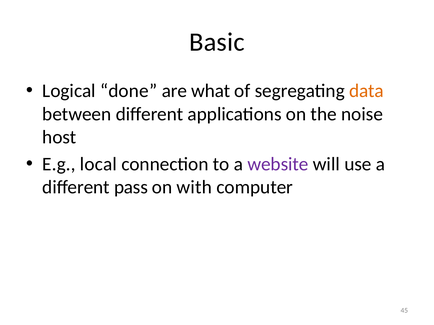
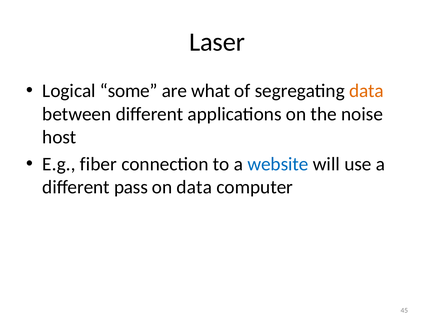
Basic: Basic -> Laser (217, 42)
done: done -> some (129, 91)
local: local -> fiber (98, 164)
website colour: purple -> blue (278, 164)
on with: with -> data (194, 188)
